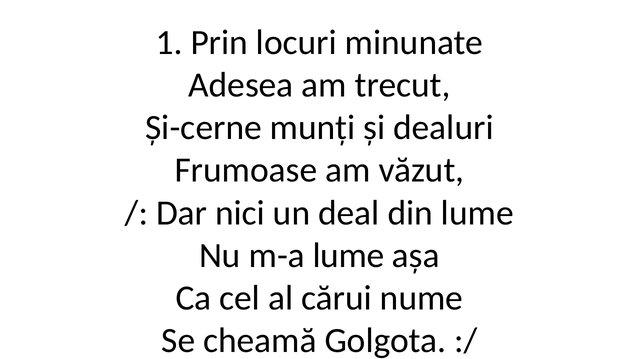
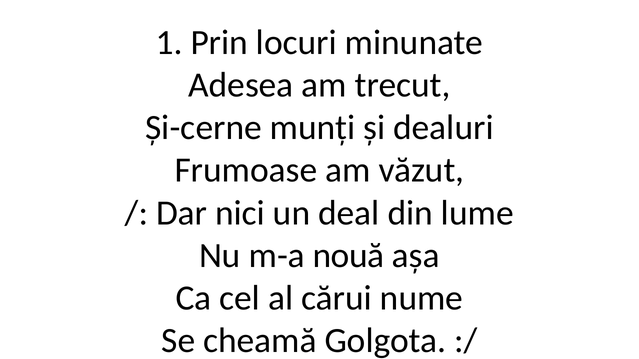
m-a lume: lume -> nouă (348, 256)
